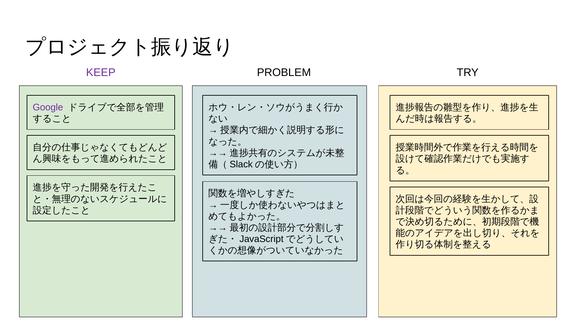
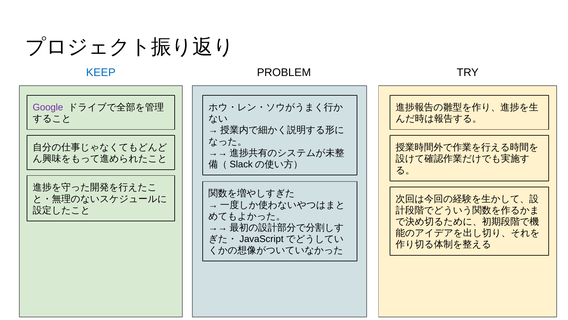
KEEP colour: purple -> blue (101, 72)
